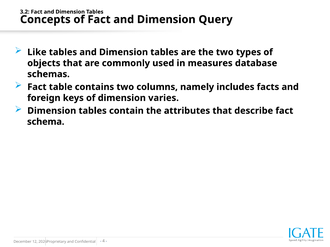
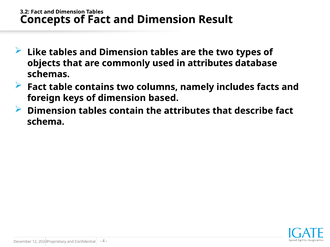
Query: Query -> Result (216, 20)
in measures: measures -> attributes (210, 63)
varies: varies -> based (164, 98)
